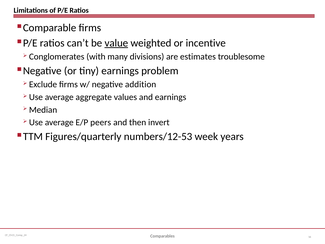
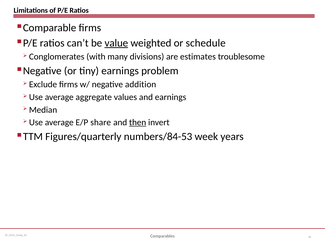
incentive: incentive -> schedule (206, 43)
peers: peers -> share (101, 122)
then underline: none -> present (138, 122)
numbers/12-53: numbers/12-53 -> numbers/84-53 (158, 137)
